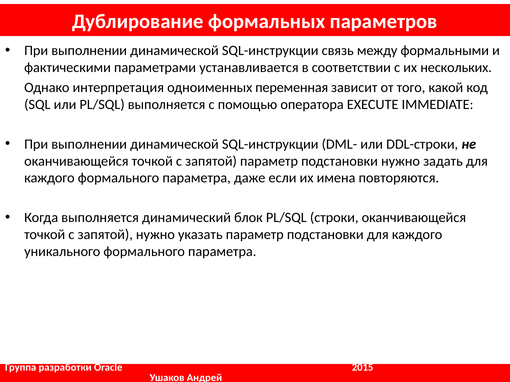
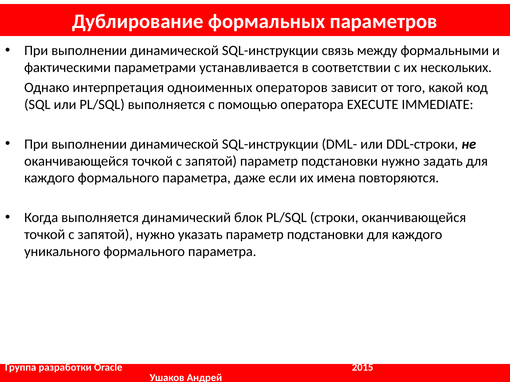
переменная: переменная -> операторов (292, 88)
